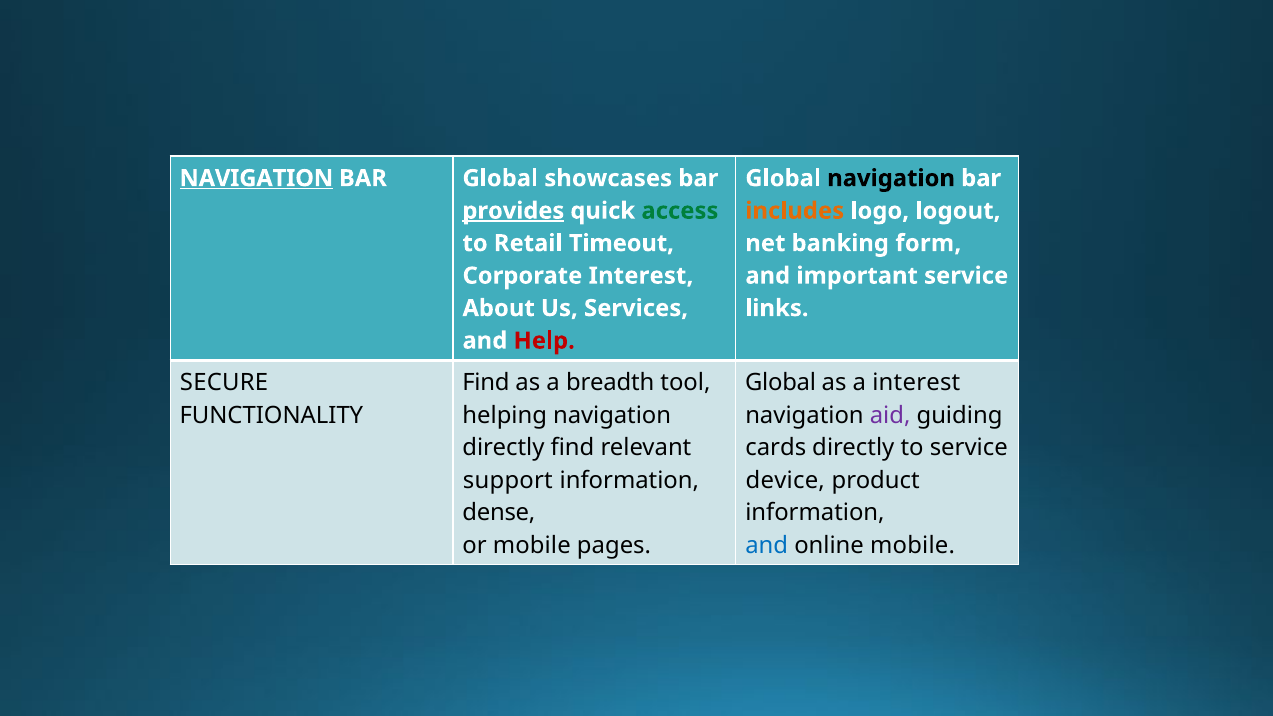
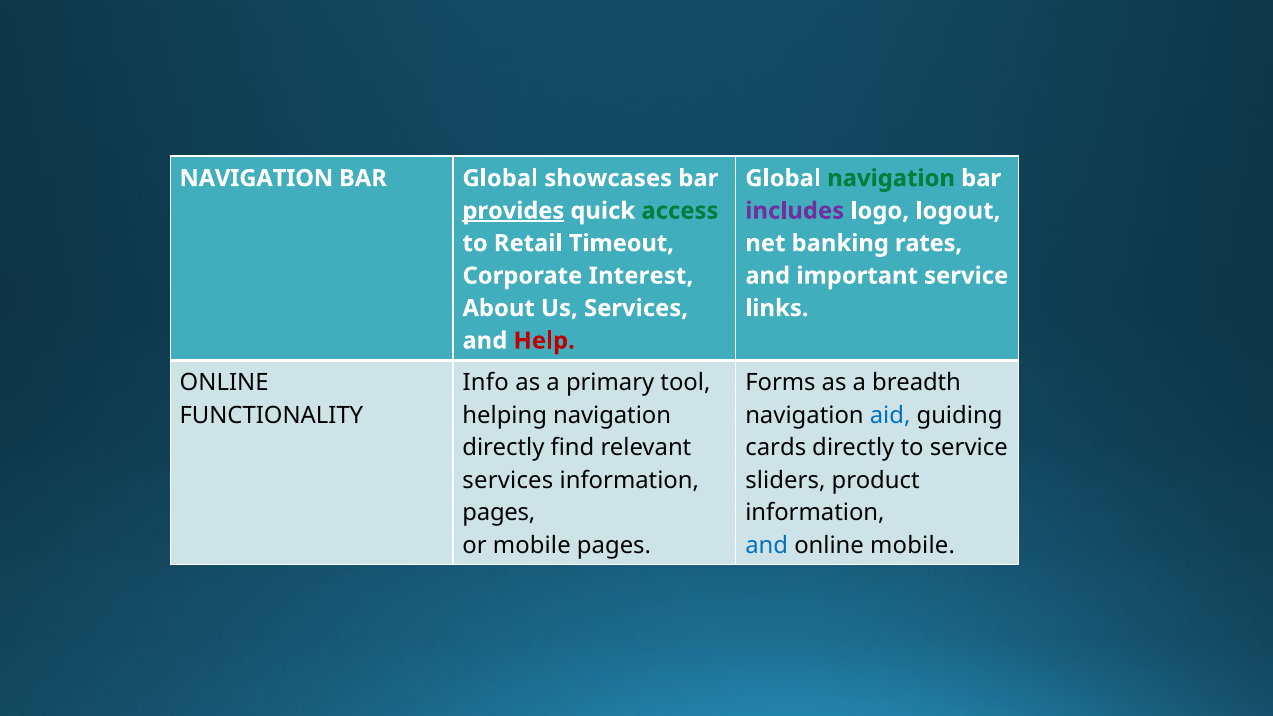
NAVIGATION underline: present -> none (256, 178)
navigation colour: black -> green (891, 178)
includes colour: orange -> purple (795, 211)
form: form -> rates (929, 243)
SECURE: SECURE -> ONLINE (224, 383)
Find: Find -> Info (486, 383)
breadth: breadth -> primary (610, 383)
Global: Global -> Forms (780, 383)
a interest: interest -> breadth (917, 383)
aid colour: purple -> blue (890, 415)
support: support -> services (508, 480)
device: device -> sliders (785, 480)
dense: dense -> pages (499, 513)
